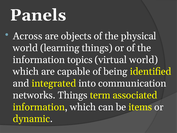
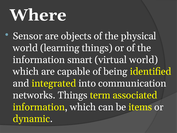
Panels: Panels -> Where (38, 15)
Across: Across -> Sensor (28, 36)
topics: topics -> smart (80, 60)
